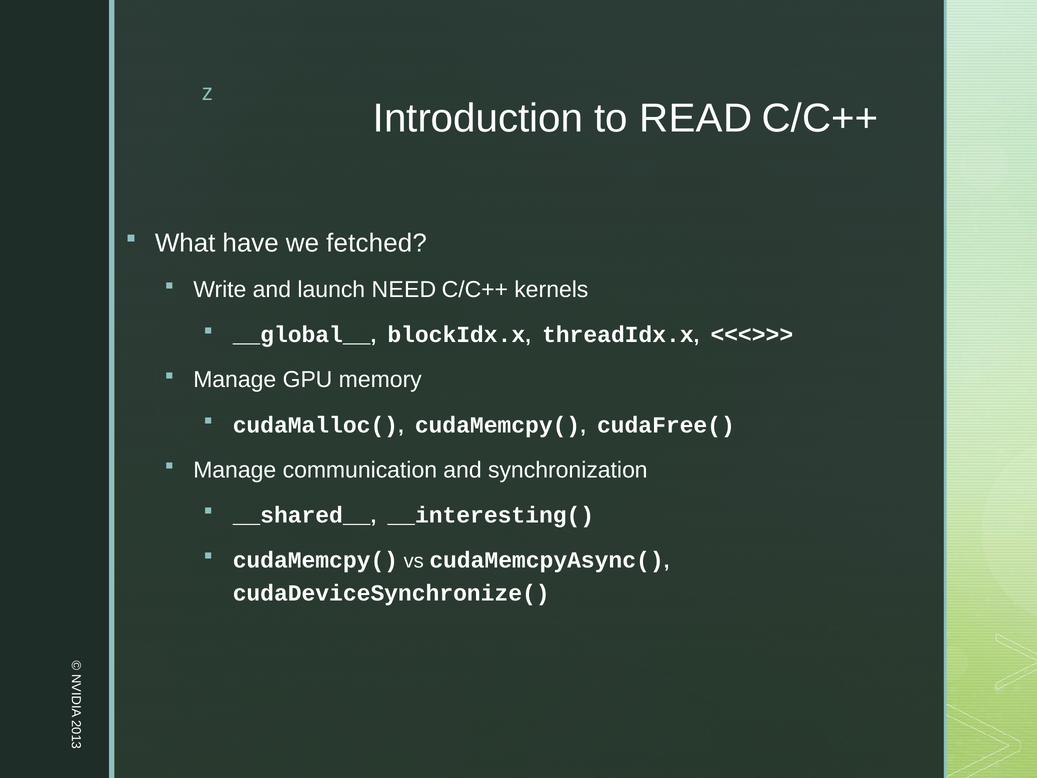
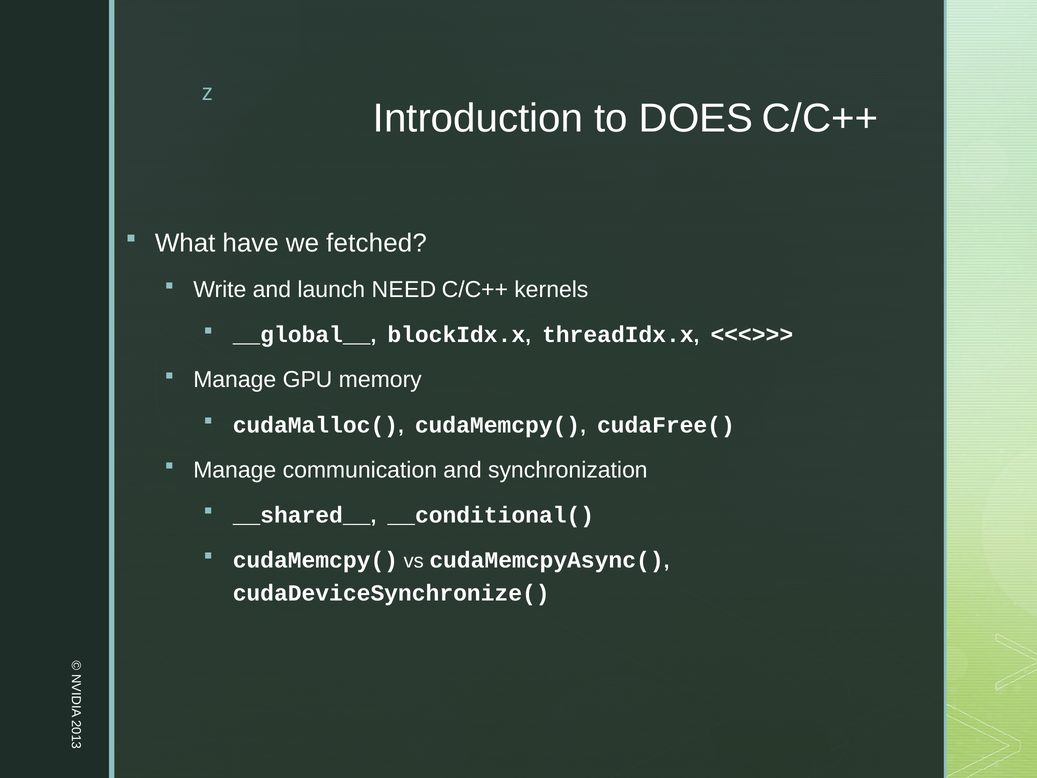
READ: READ -> DOES (696, 118)
__interesting(: __interesting( -> __conditional( (491, 515)
